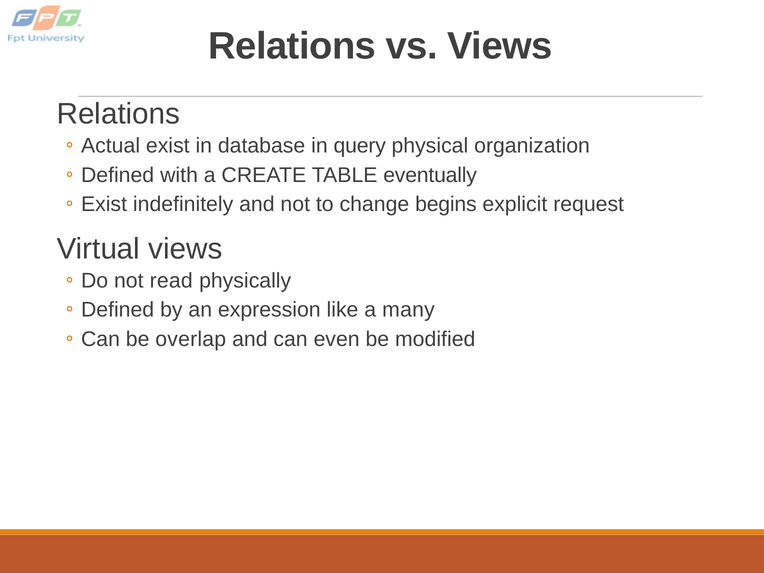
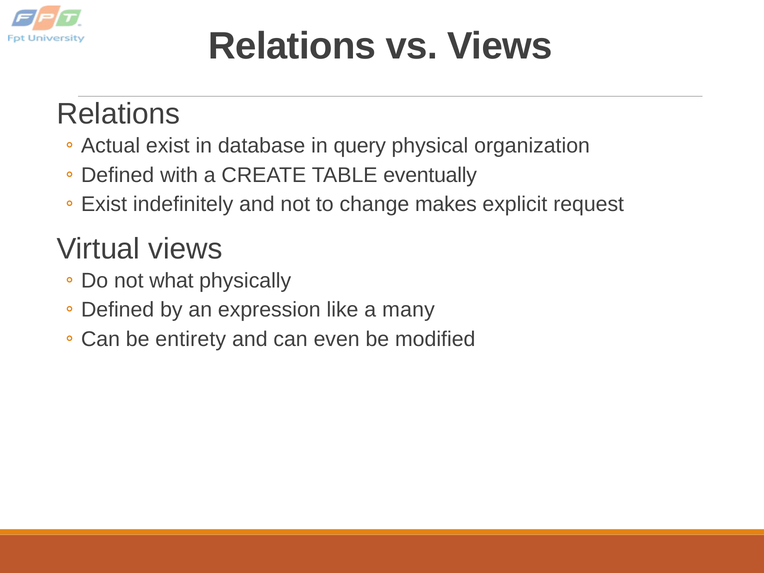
begins: begins -> makes (446, 204)
read: read -> what (171, 281)
overlap: overlap -> entirety (191, 339)
